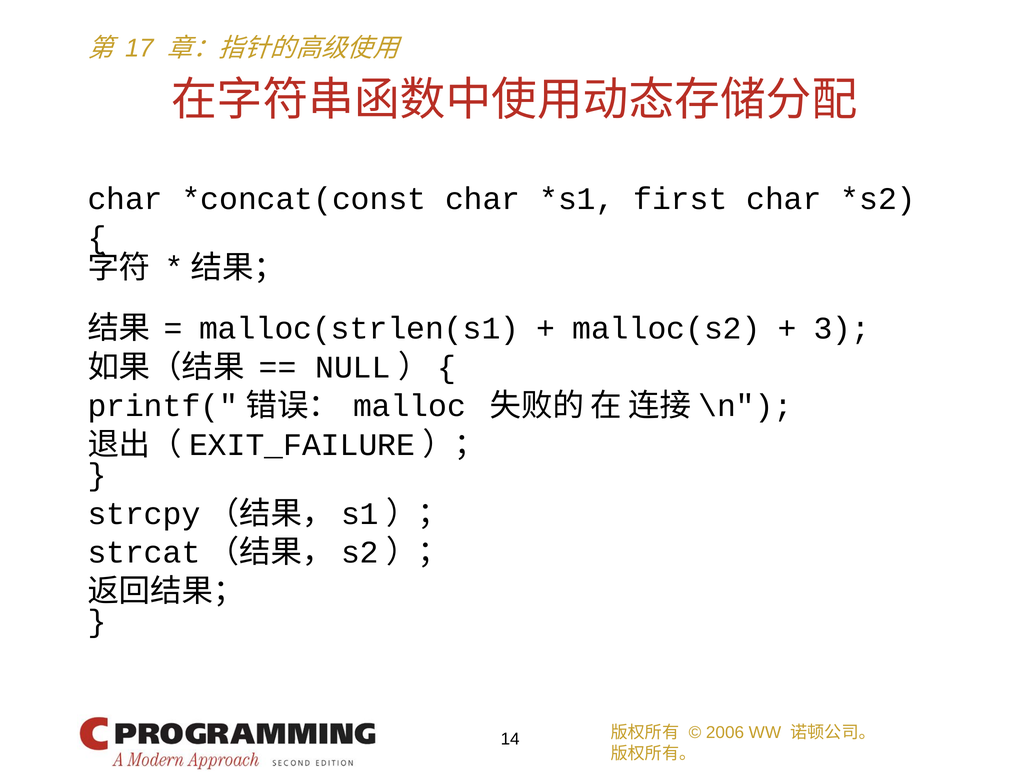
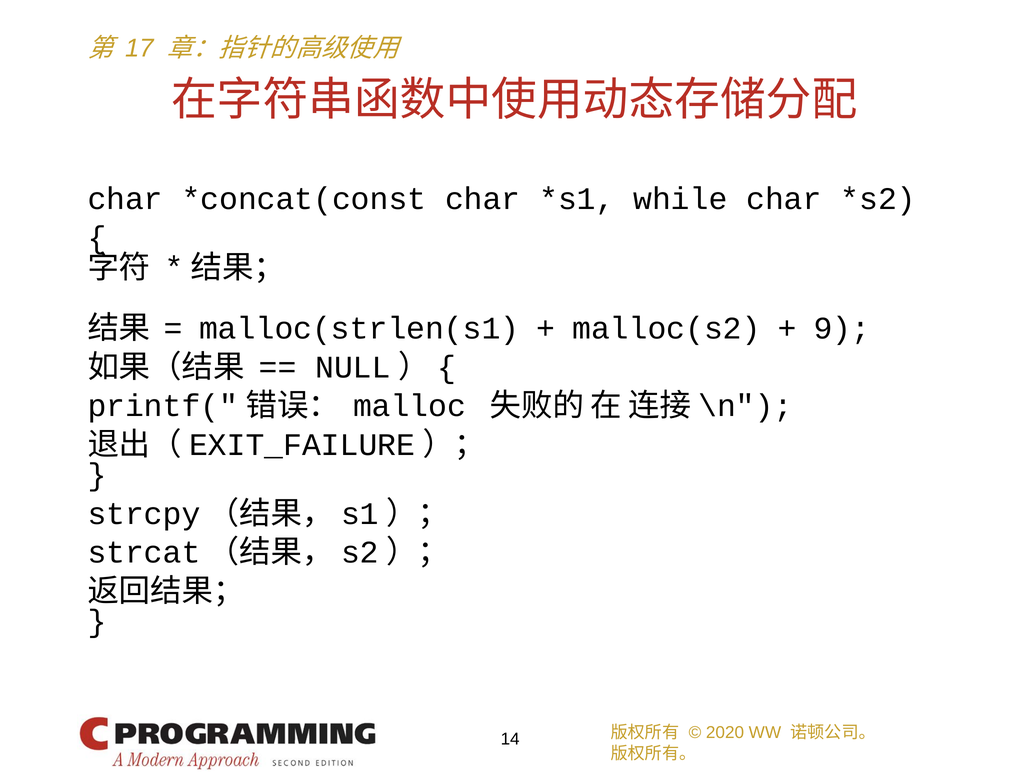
first: first -> while (680, 199)
3: 3 -> 9 (842, 328)
2006: 2006 -> 2020 (725, 733)
